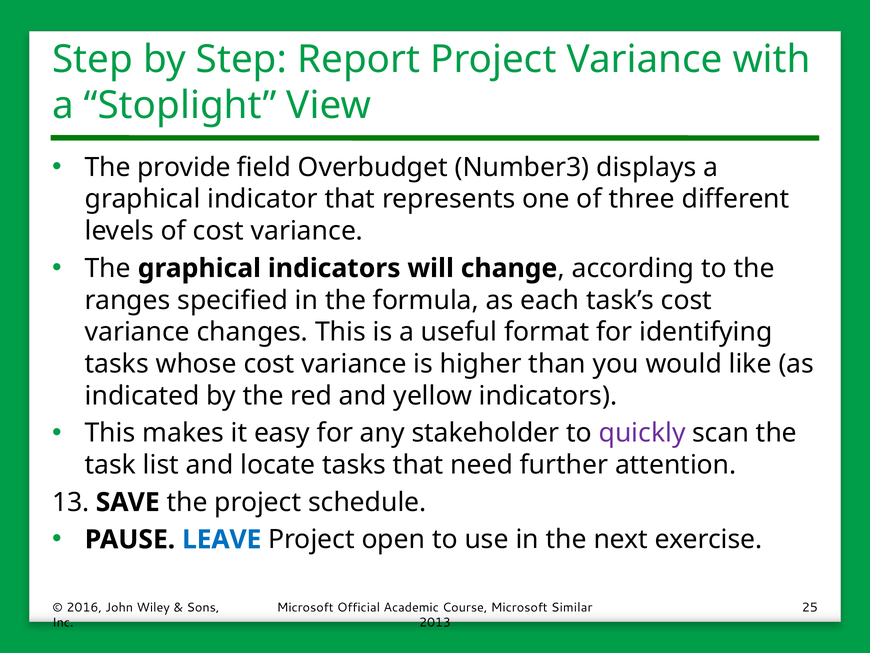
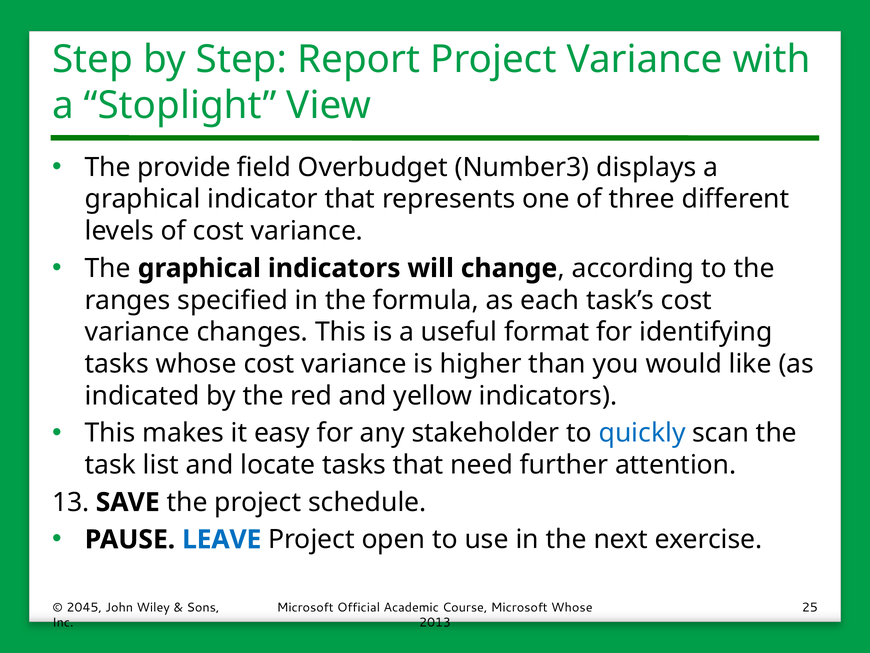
quickly colour: purple -> blue (642, 433)
2016: 2016 -> 2045 (84, 607)
Microsoft Similar: Similar -> Whose (572, 607)
